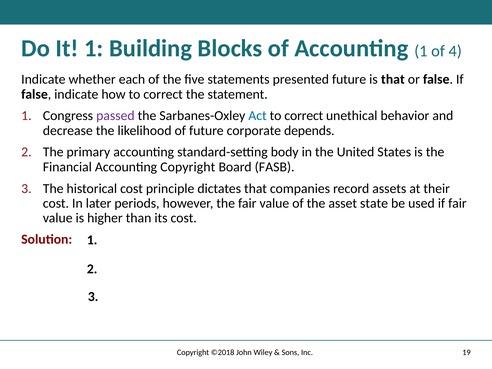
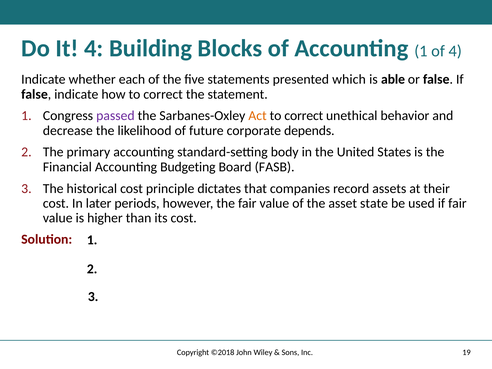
It 1: 1 -> 4 (94, 48)
presented future: future -> which (349, 79)
is that: that -> able (393, 79)
Act colour: blue -> orange (258, 116)
Accounting Copyright: Copyright -> Budgeting (188, 167)
